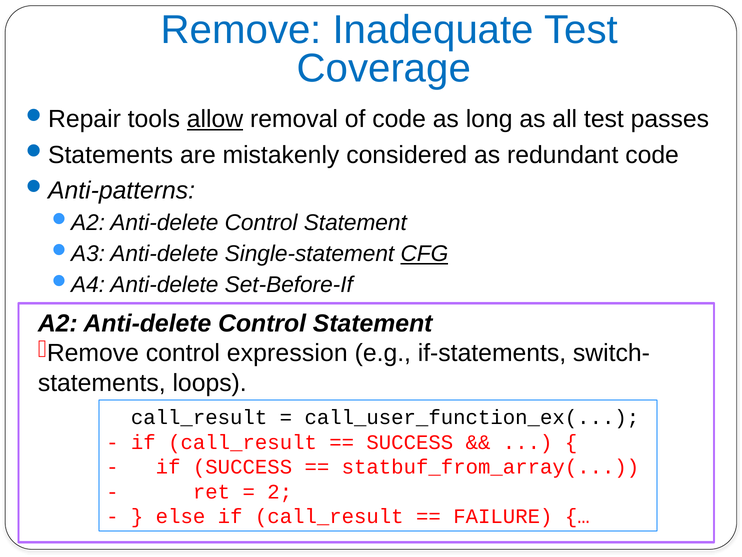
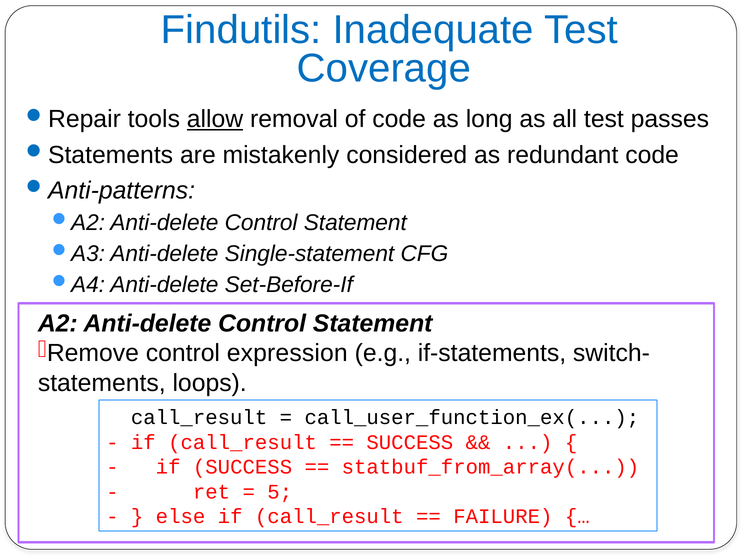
Remove: Remove -> Findutils (241, 30)
CFG underline: present -> none (424, 254)
2: 2 -> 5 (280, 491)
